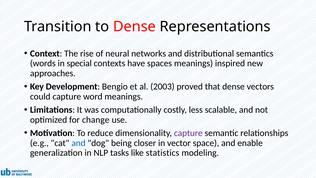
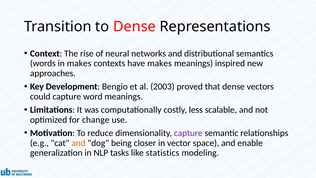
in special: special -> makes (79, 63)
have spaces: spaces -> makes (160, 63)
and colour: blue -> orange (79, 143)
